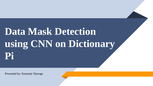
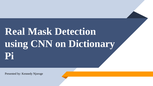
Data: Data -> Real (15, 31)
